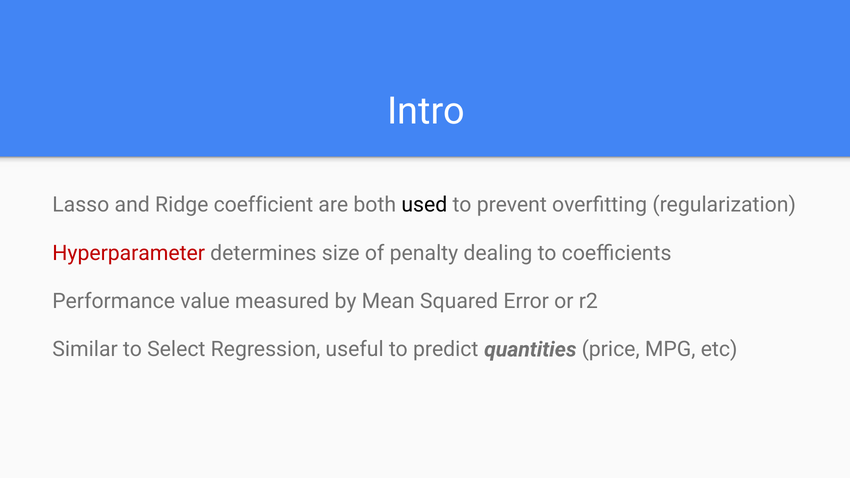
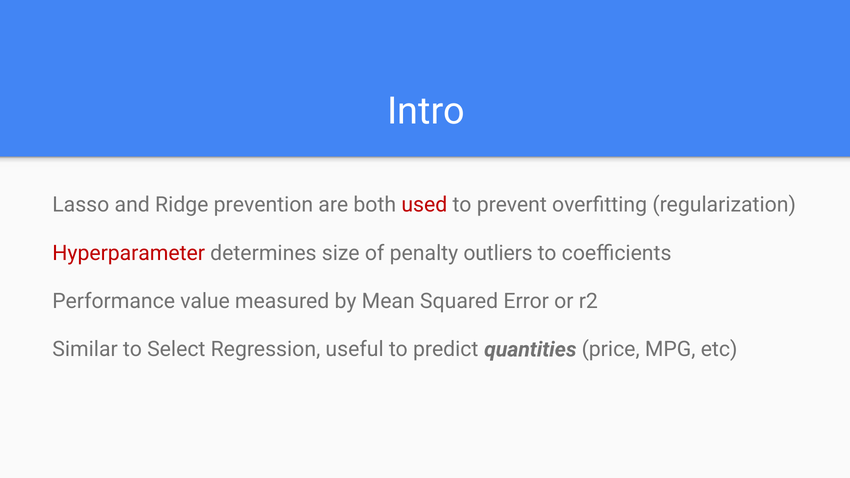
coefficient: coefficient -> prevention (263, 205)
used colour: black -> red (424, 205)
dealing: dealing -> outliers (498, 253)
